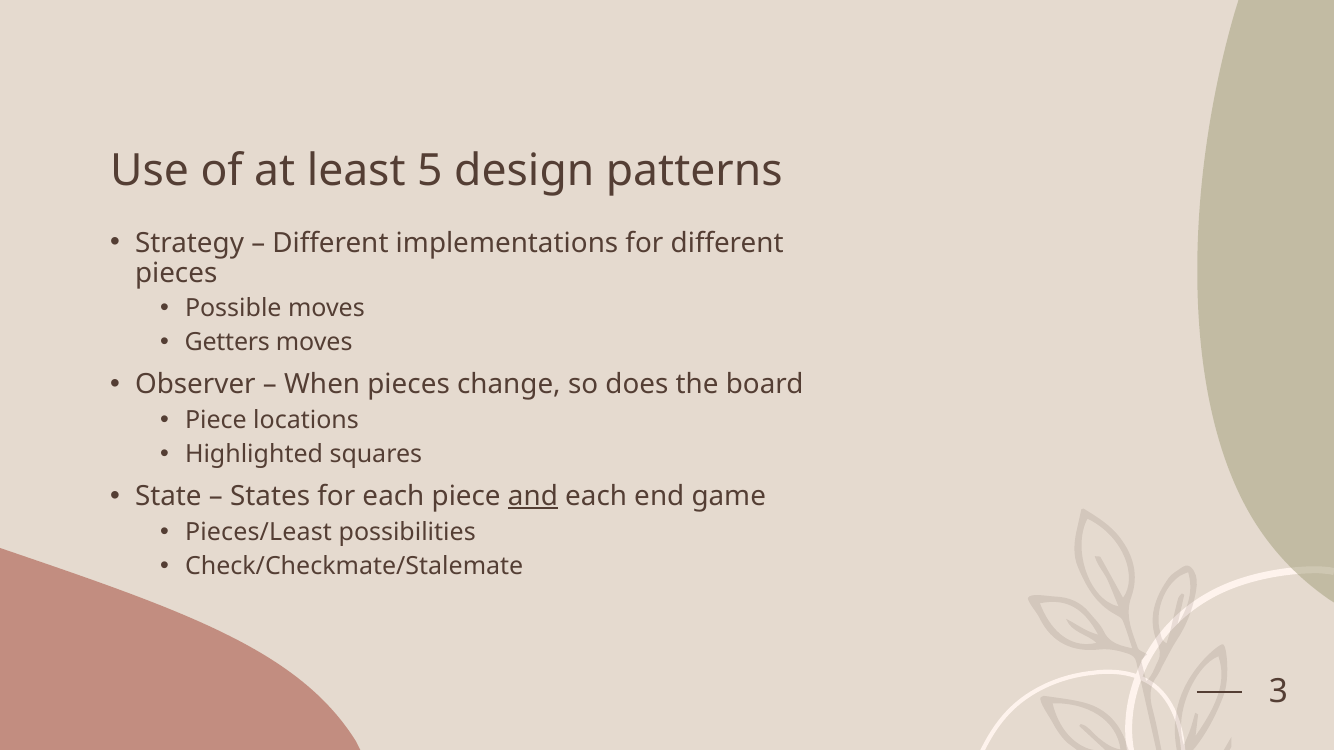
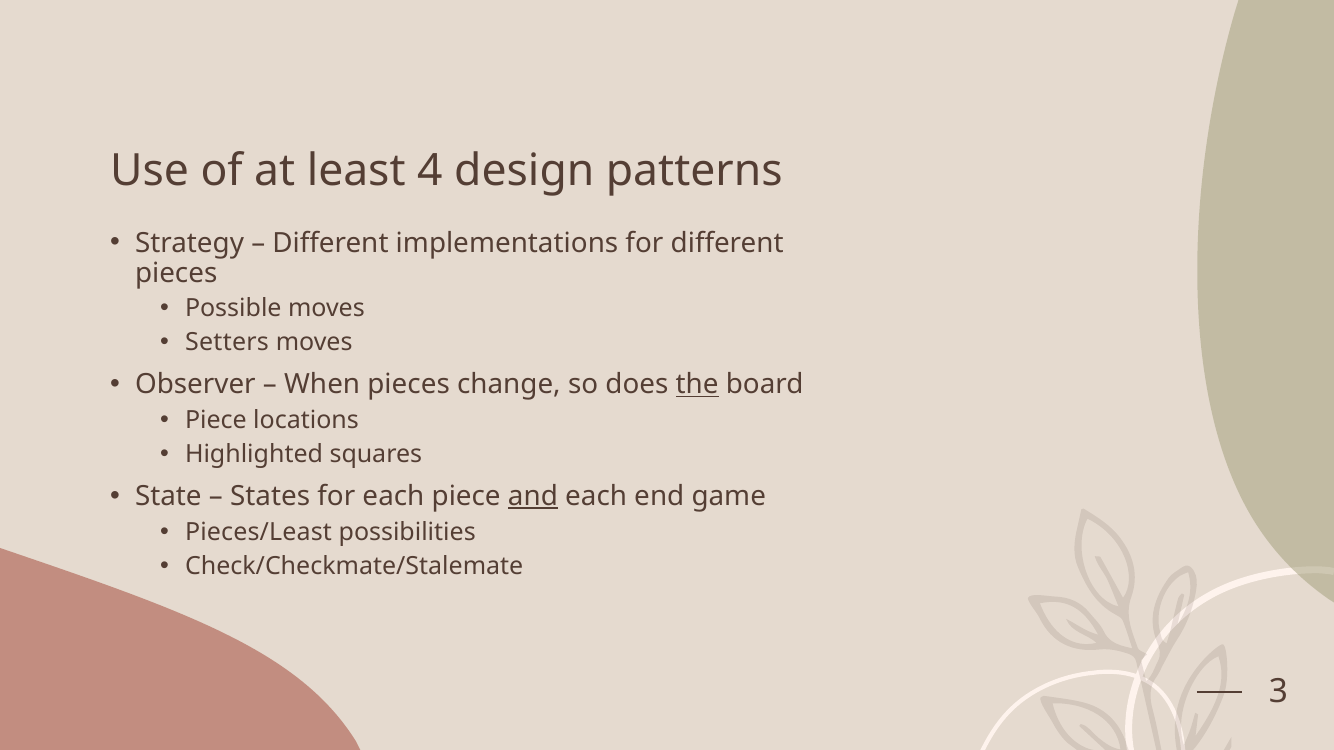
5: 5 -> 4 (430, 171)
Getters: Getters -> Setters (227, 342)
the underline: none -> present (697, 385)
